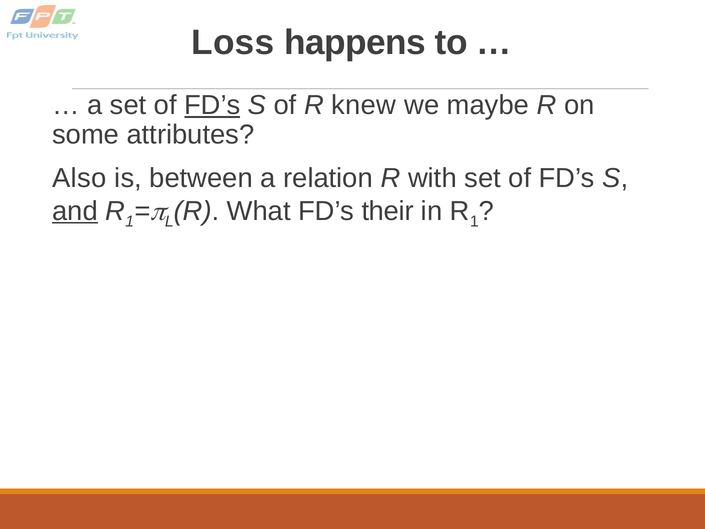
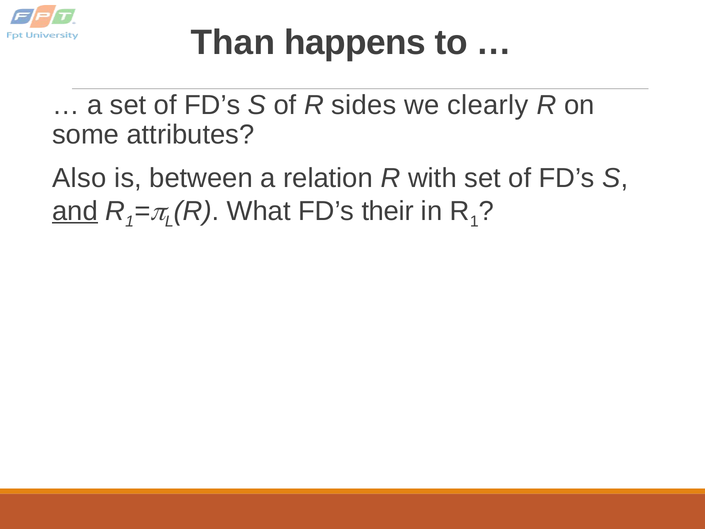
Loss: Loss -> Than (233, 43)
FD’s underline: present -> none (212, 105)
knew: knew -> sides (364, 105)
maybe: maybe -> clearly (488, 105)
